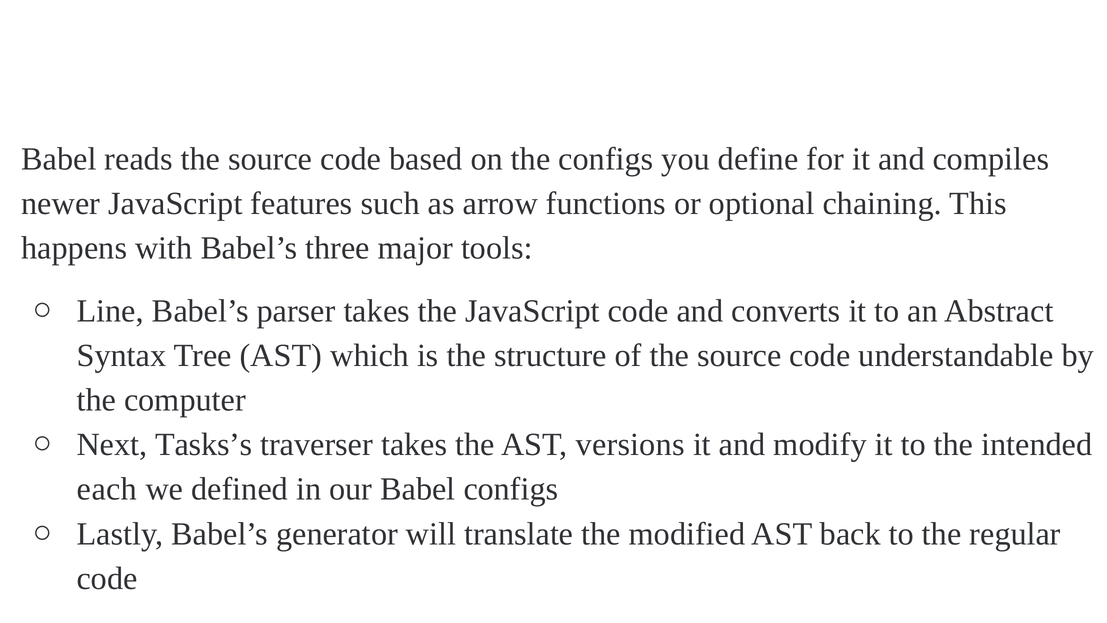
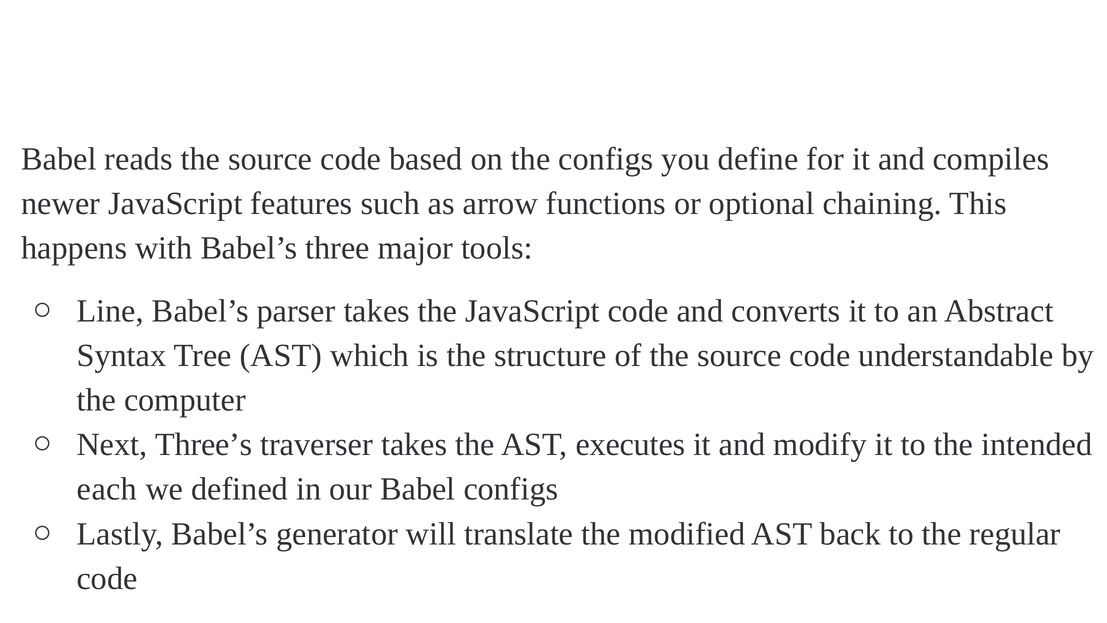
Tasks’s: Tasks’s -> Three’s (204, 445)
versions: versions -> executes (630, 445)
